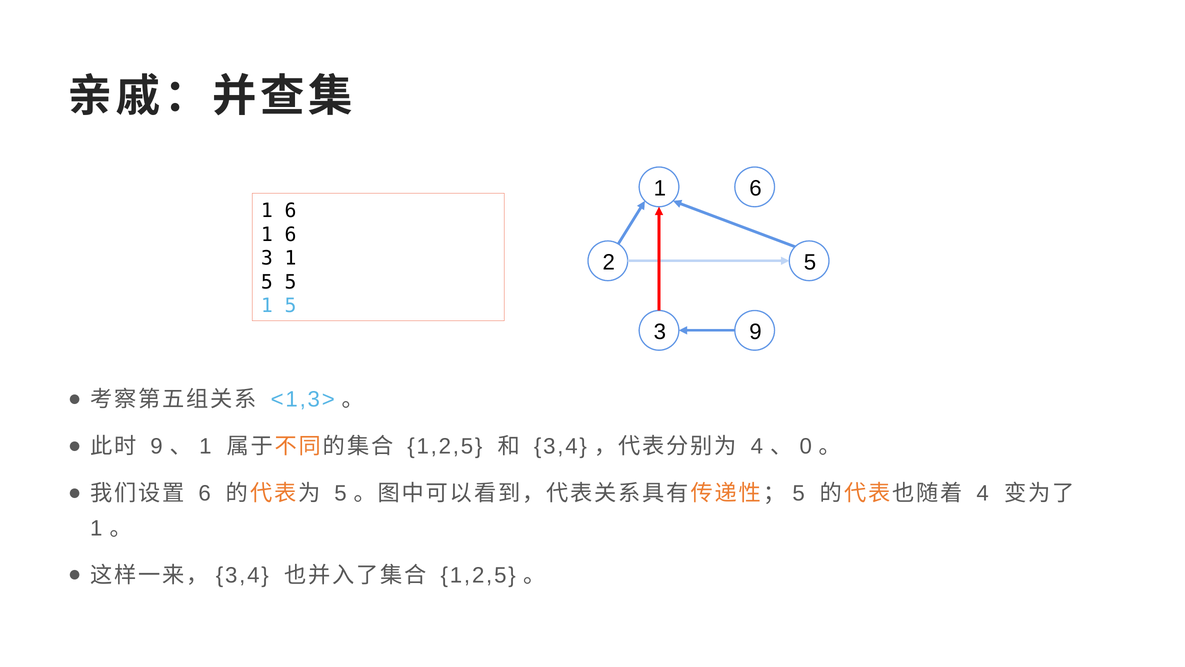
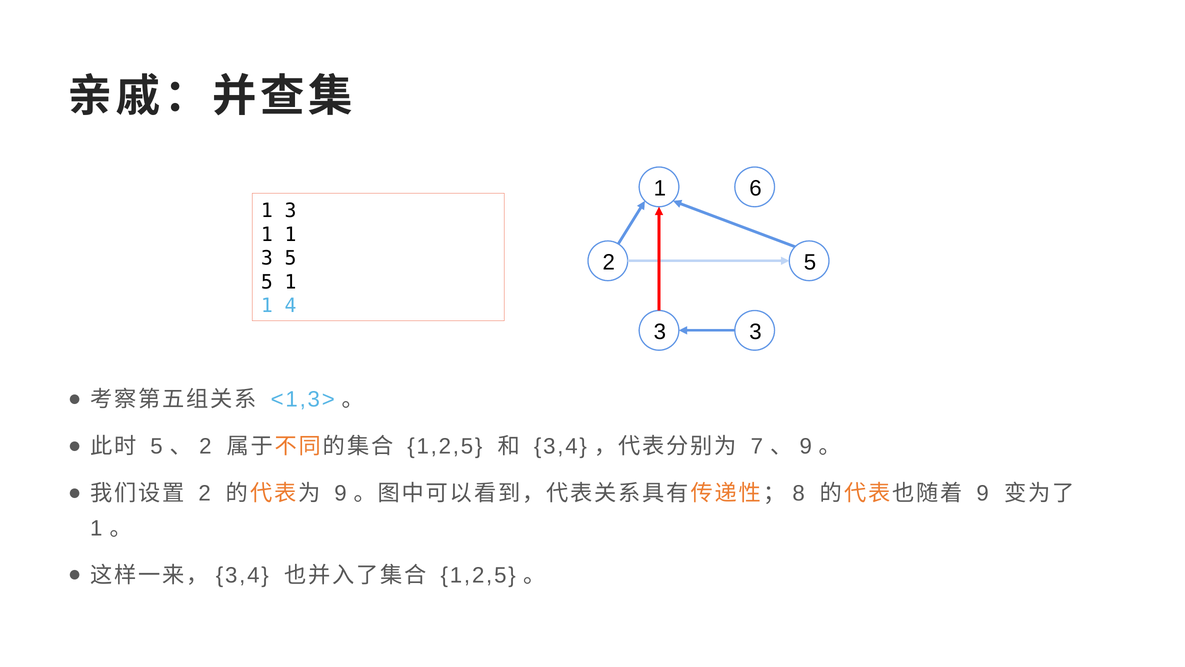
6: 6 -> 3 (291, 211)
6: 6 -> 1 (291, 234)
1: 1 -> 5 (291, 258)
5 5: 5 -> 1 (291, 282)
5: 5 -> 4 (291, 306)
3 9: 9 -> 3 (756, 332)
9: 9 -> 5 (156, 446)
1: 1 -> 2 (205, 446)
4: 4 -> 7 (757, 446)
0: 0 -> 9 (806, 446)
6: 6 -> 2 (205, 493)
5: 5 -> 9 (341, 493)
5: 5 -> 8 (799, 493)
4: 4 -> 9 (983, 493)
